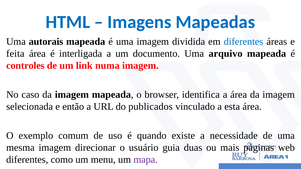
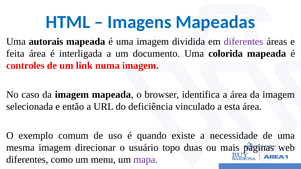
diferentes colour: blue -> purple (244, 42)
arquivo: arquivo -> colorida (226, 54)
publicados: publicados -> deficiência (151, 107)
guia: guia -> topo (171, 148)
